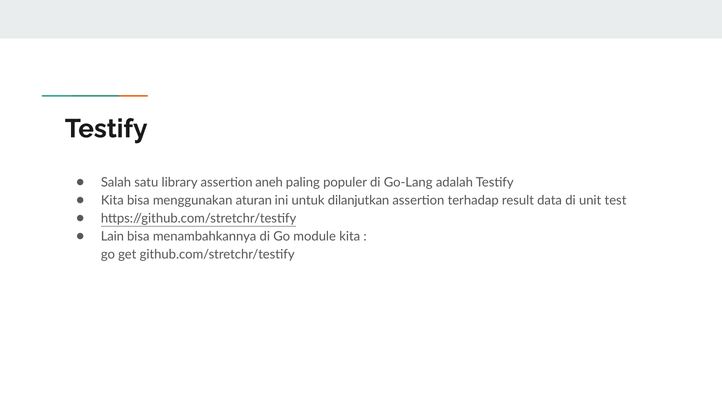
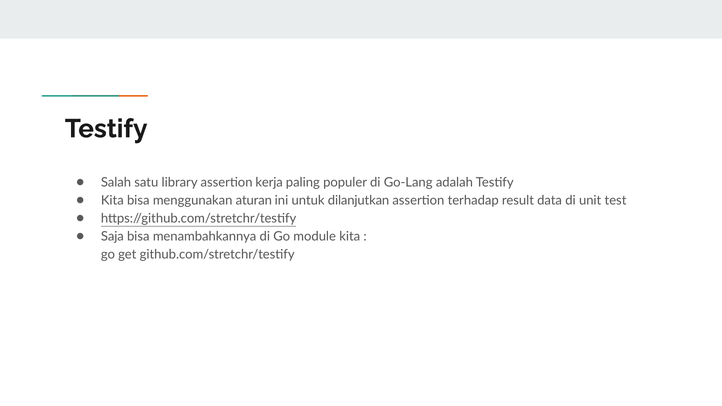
aneh: aneh -> kerja (269, 182)
Lain: Lain -> Saja (112, 236)
